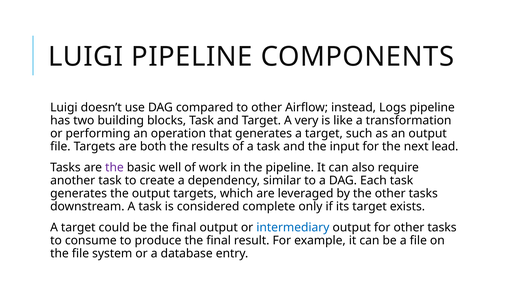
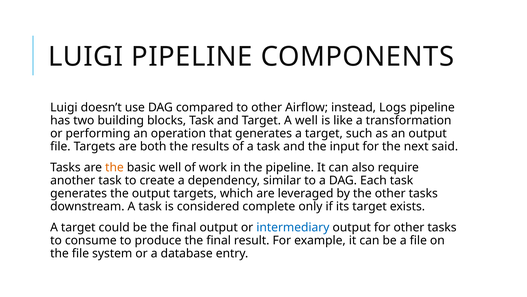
A very: very -> well (306, 120)
lead: lead -> said (445, 146)
the colour: purple -> orange (114, 167)
